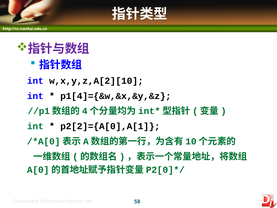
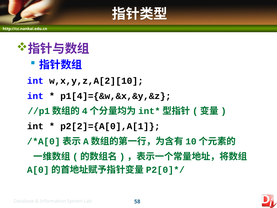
int colour: green -> black (35, 126)
